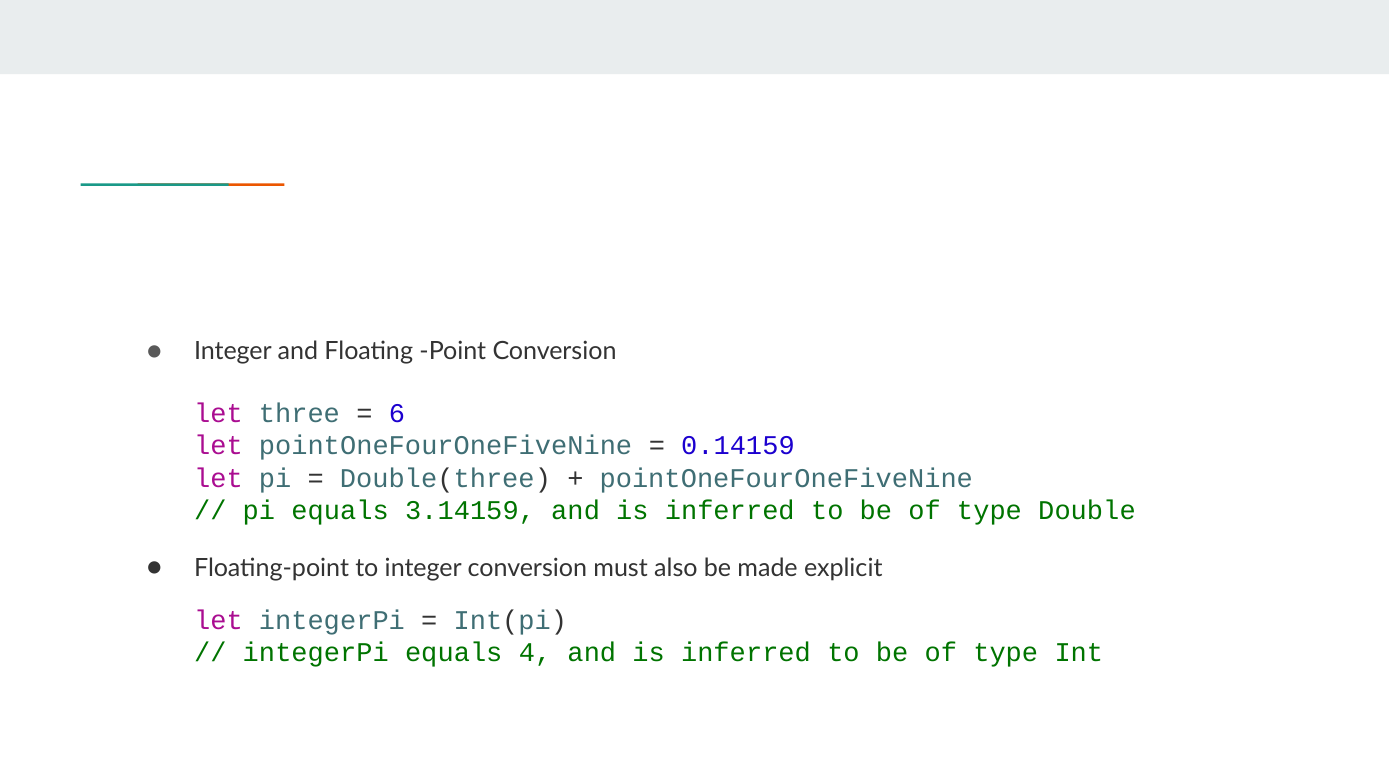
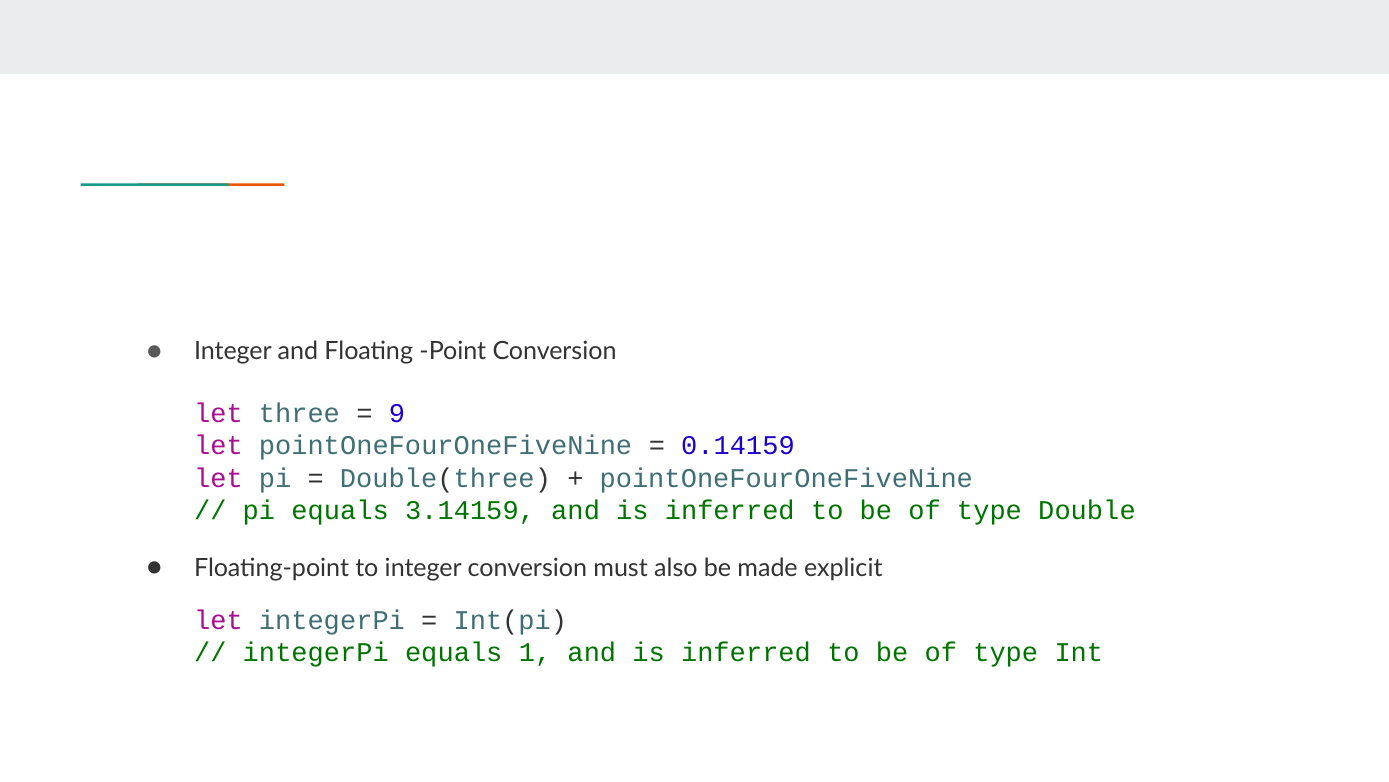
6: 6 -> 9 (397, 413)
4: 4 -> 1 (535, 652)
